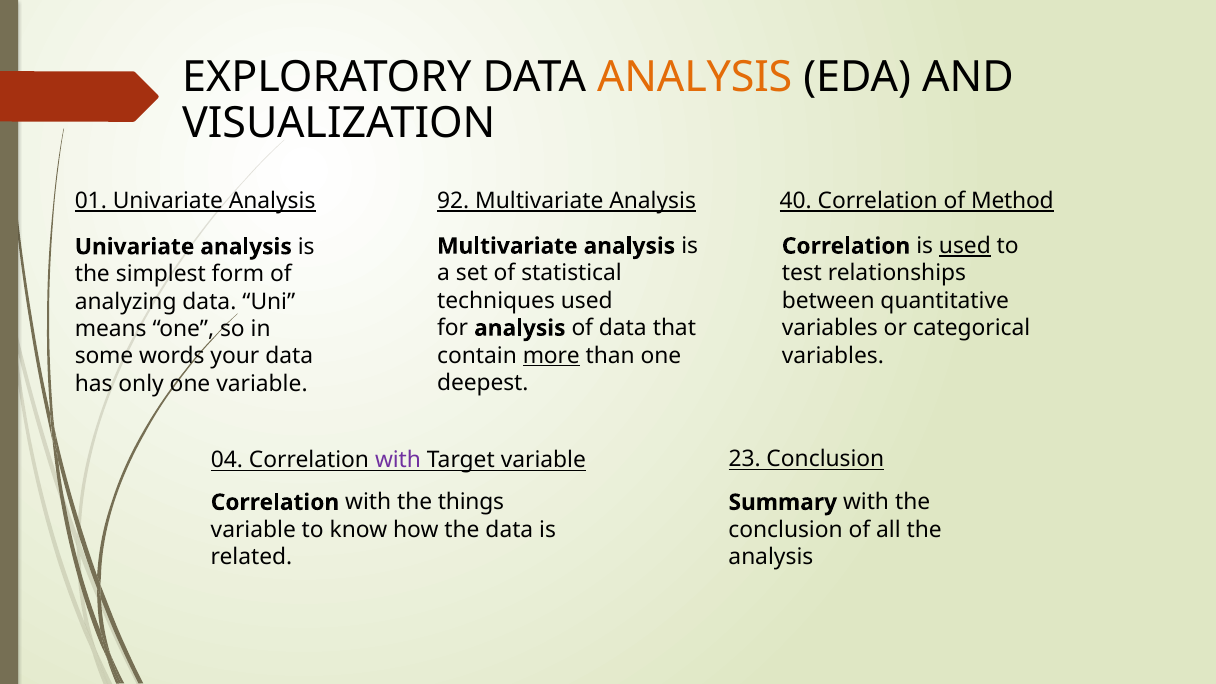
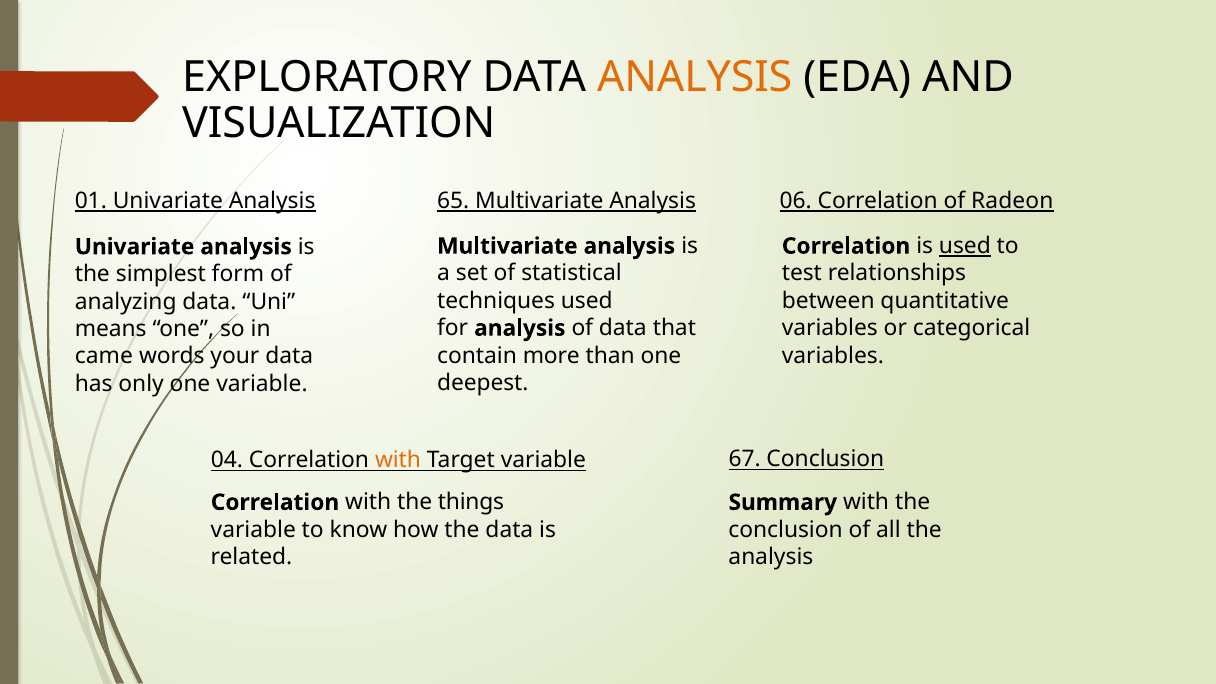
92: 92 -> 65 (453, 201)
40: 40 -> 06 (796, 201)
Method: Method -> Radeon (1012, 201)
more underline: present -> none (551, 356)
some: some -> came (104, 356)
with colour: purple -> orange (398, 460)
23: 23 -> 67 (745, 459)
